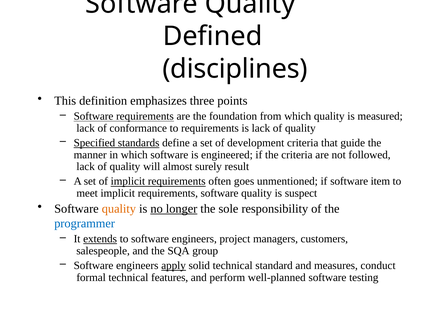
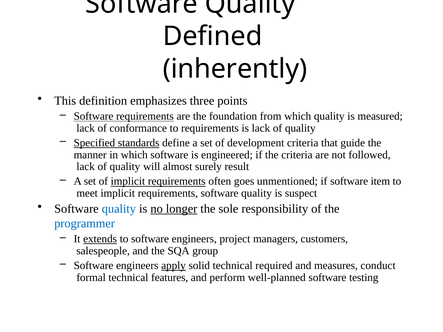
disciplines: disciplines -> inherently (235, 69)
quality colour: orange -> blue (119, 209)
standard: standard -> required (274, 266)
